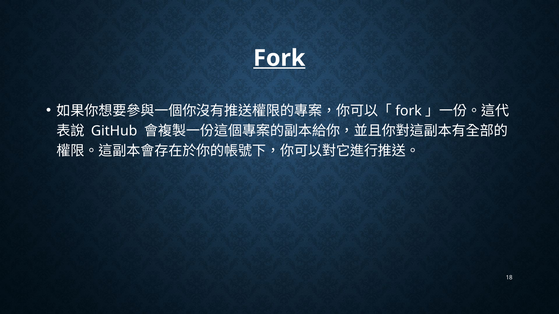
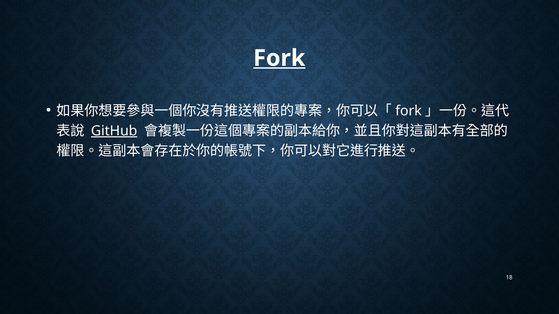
GitHub underline: none -> present (114, 131)
